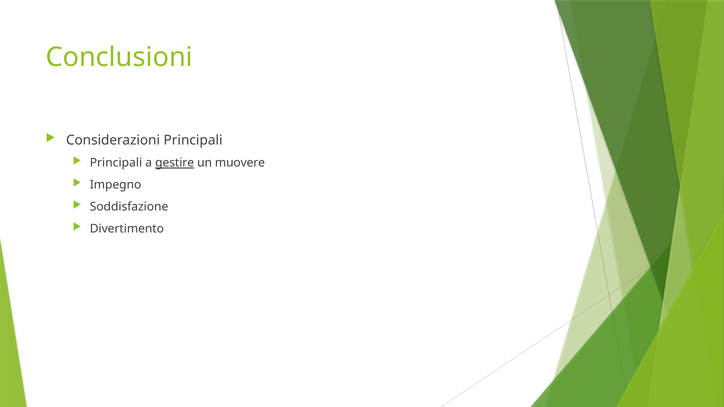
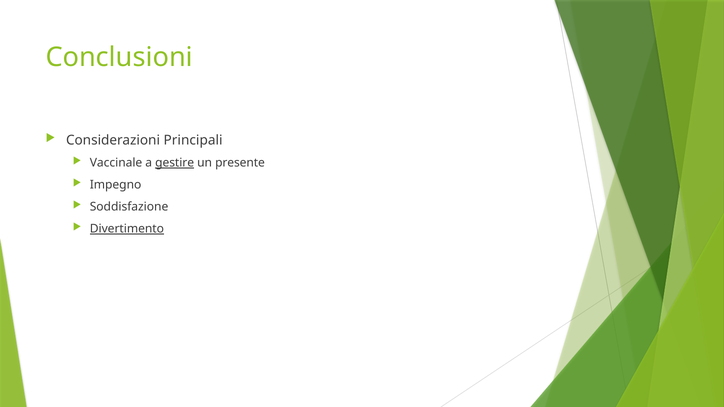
Principali: Principali -> Vaccinale (116, 163)
muovere: muovere -> presente (240, 163)
Divertimento underline: none -> present (127, 229)
